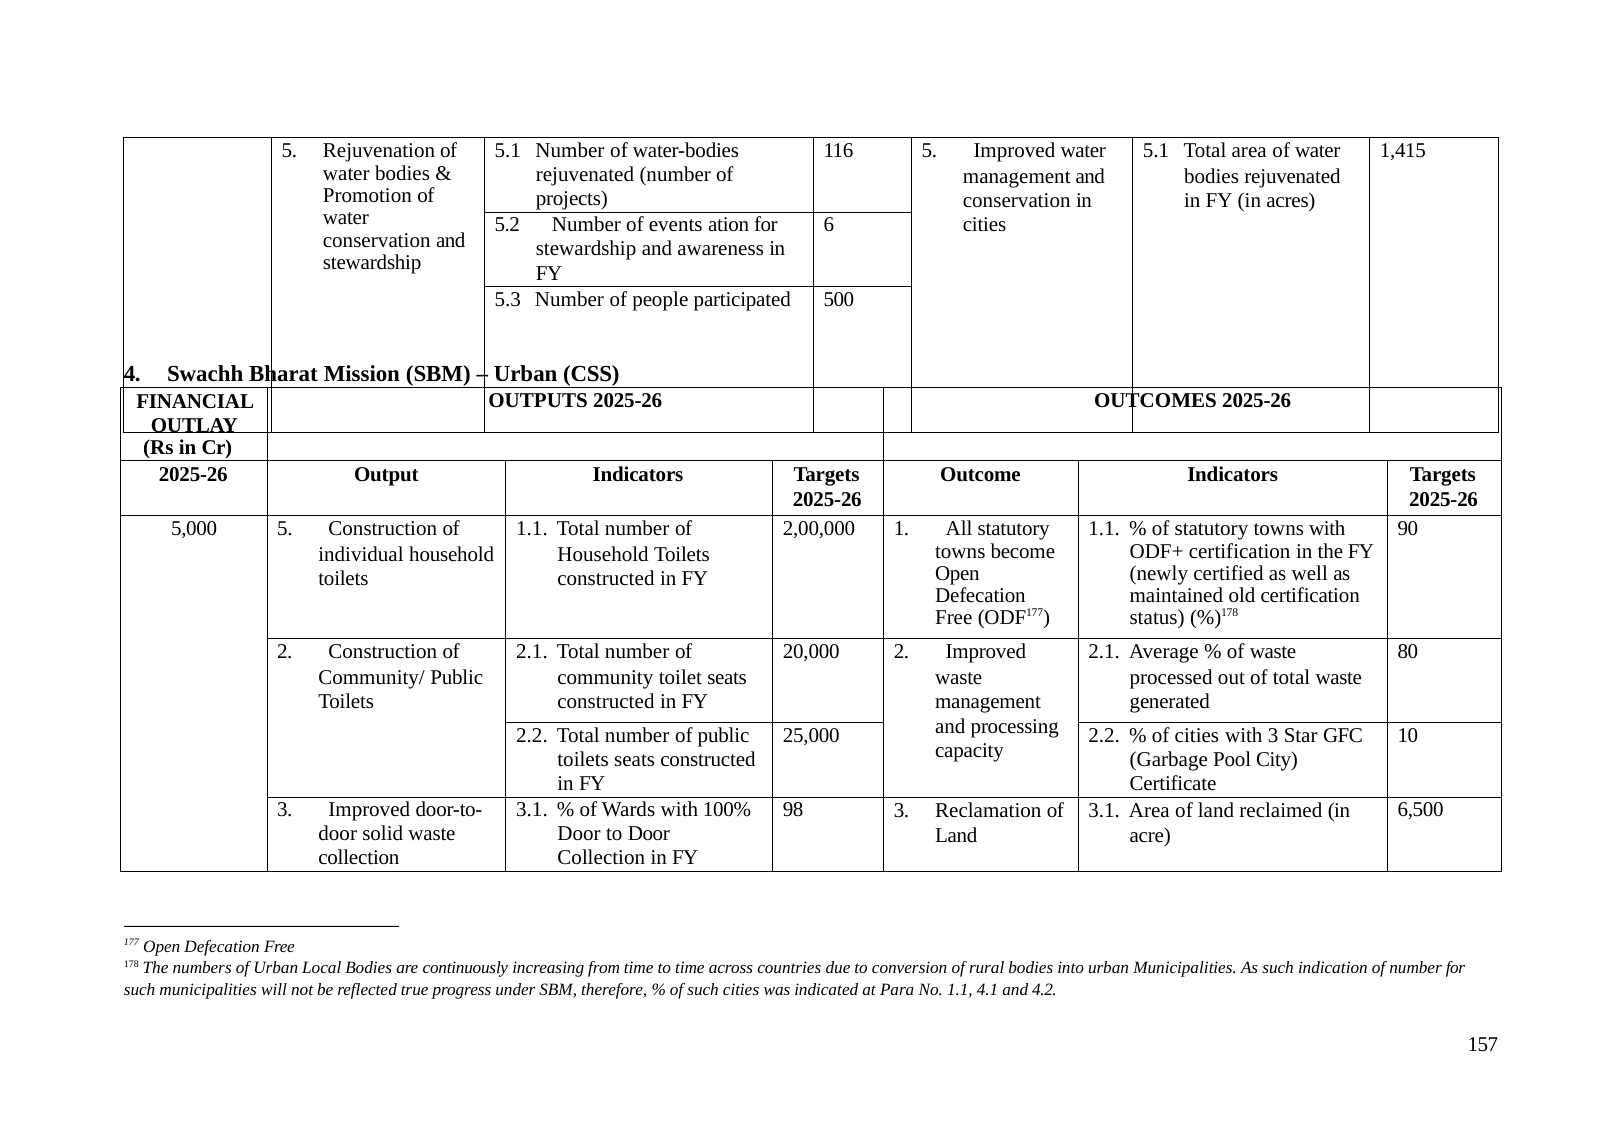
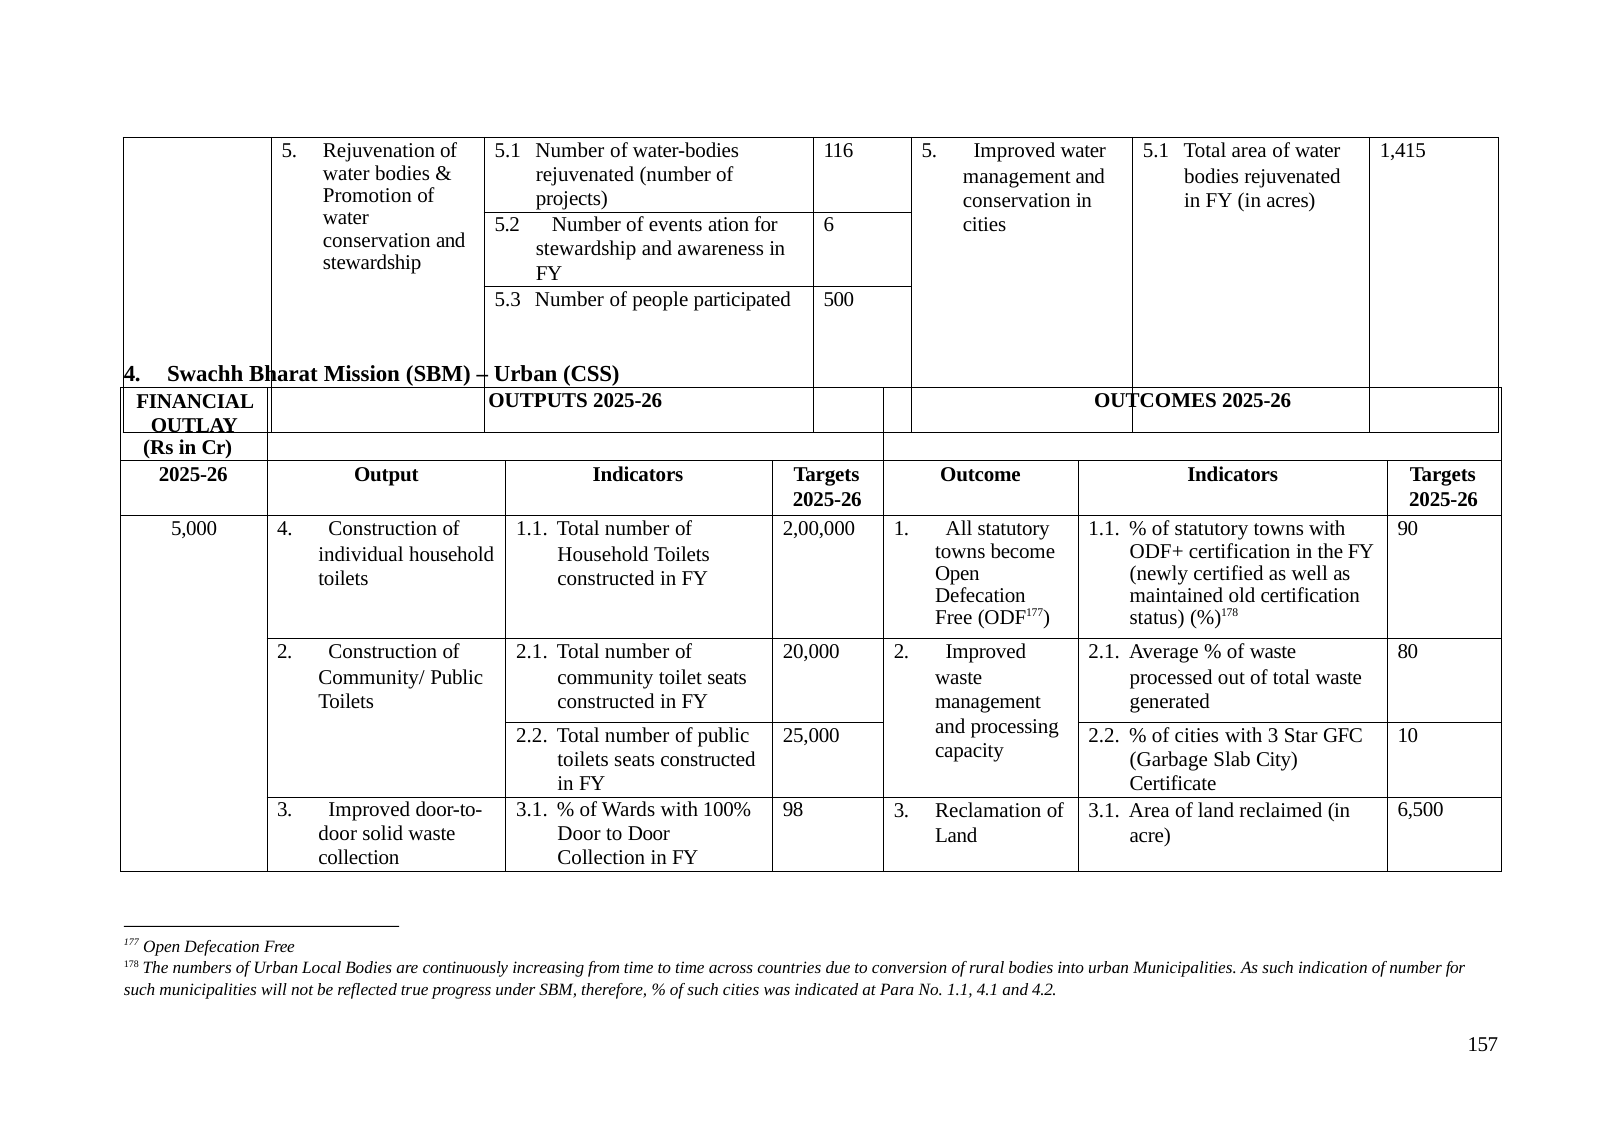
5,000 5: 5 -> 4 (285, 529)
Pool: Pool -> Slab (1232, 759)
